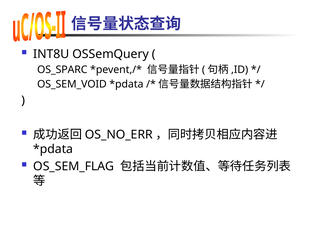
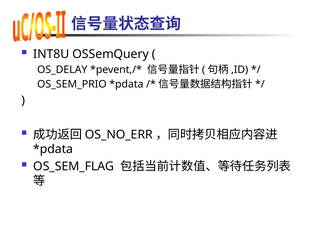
OS_SPARC: OS_SPARC -> OS_DELAY (62, 70)
OS_SEM_VOID: OS_SEM_VOID -> OS_SEM_PRIO (72, 84)
